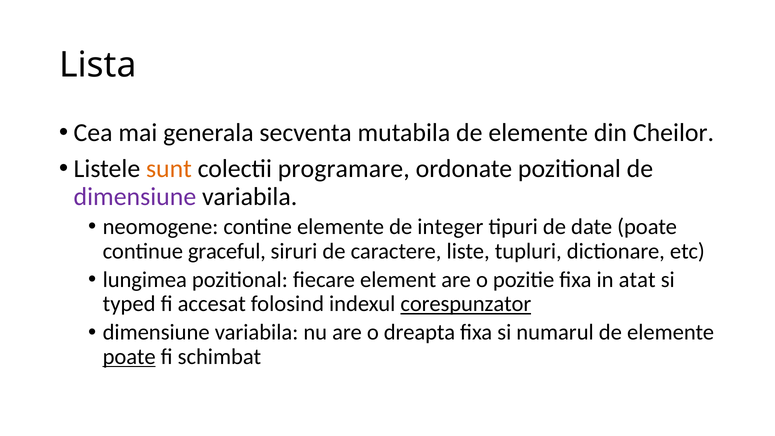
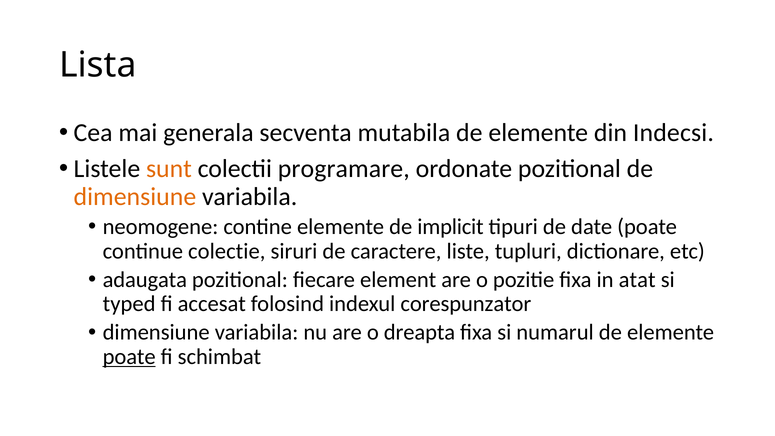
Cheilor: Cheilor -> Indecsi (673, 133)
dimensiune colour: purple -> orange (135, 197)
integer: integer -> implicit (450, 227)
graceful: graceful -> colectie (227, 251)
lungimea: lungimea -> adaugata (145, 280)
corespunzator underline: present -> none (466, 304)
